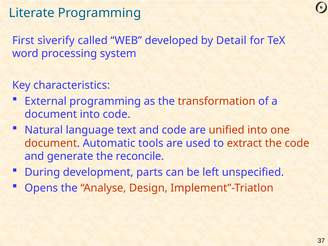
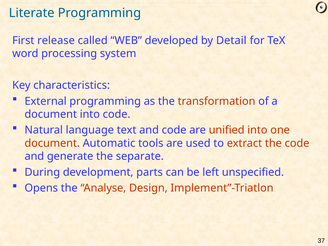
sìverify: sìverify -> release (56, 40)
reconcile: reconcile -> separate (140, 156)
